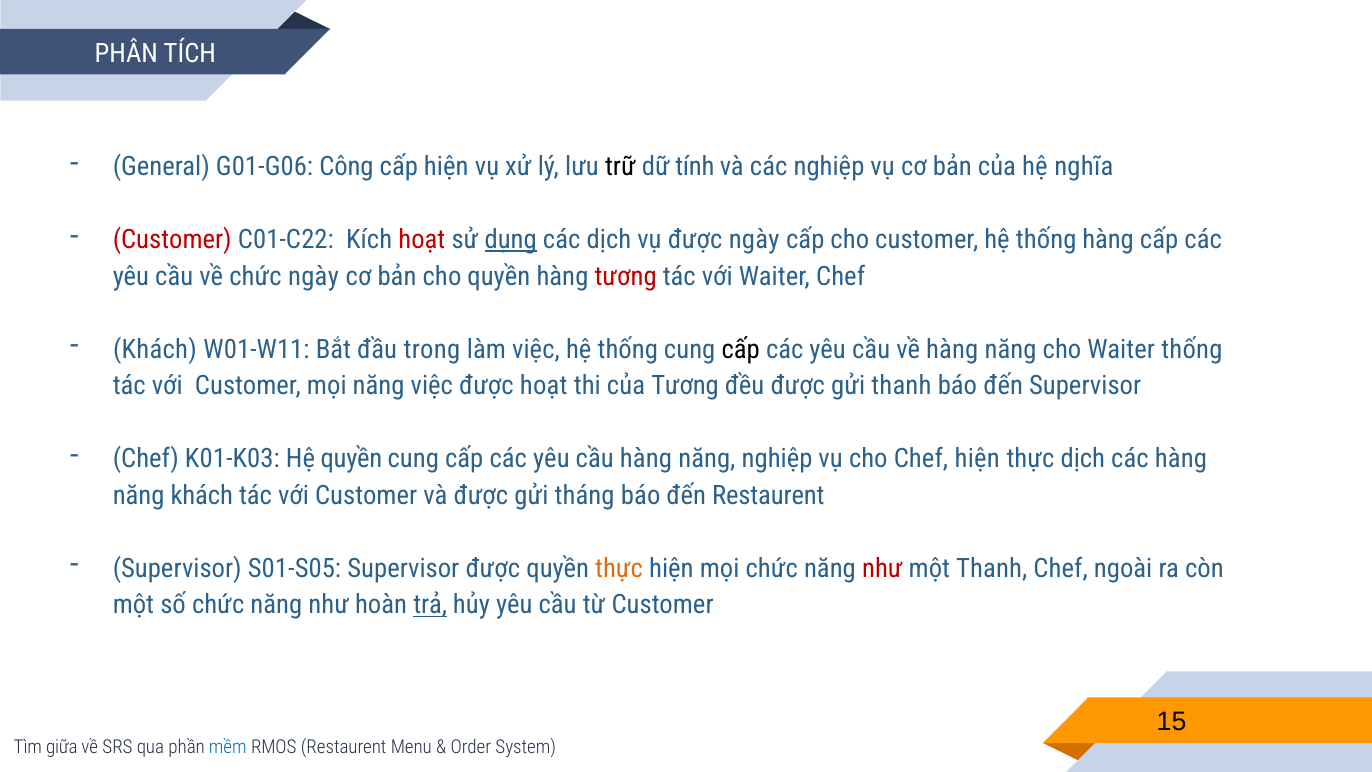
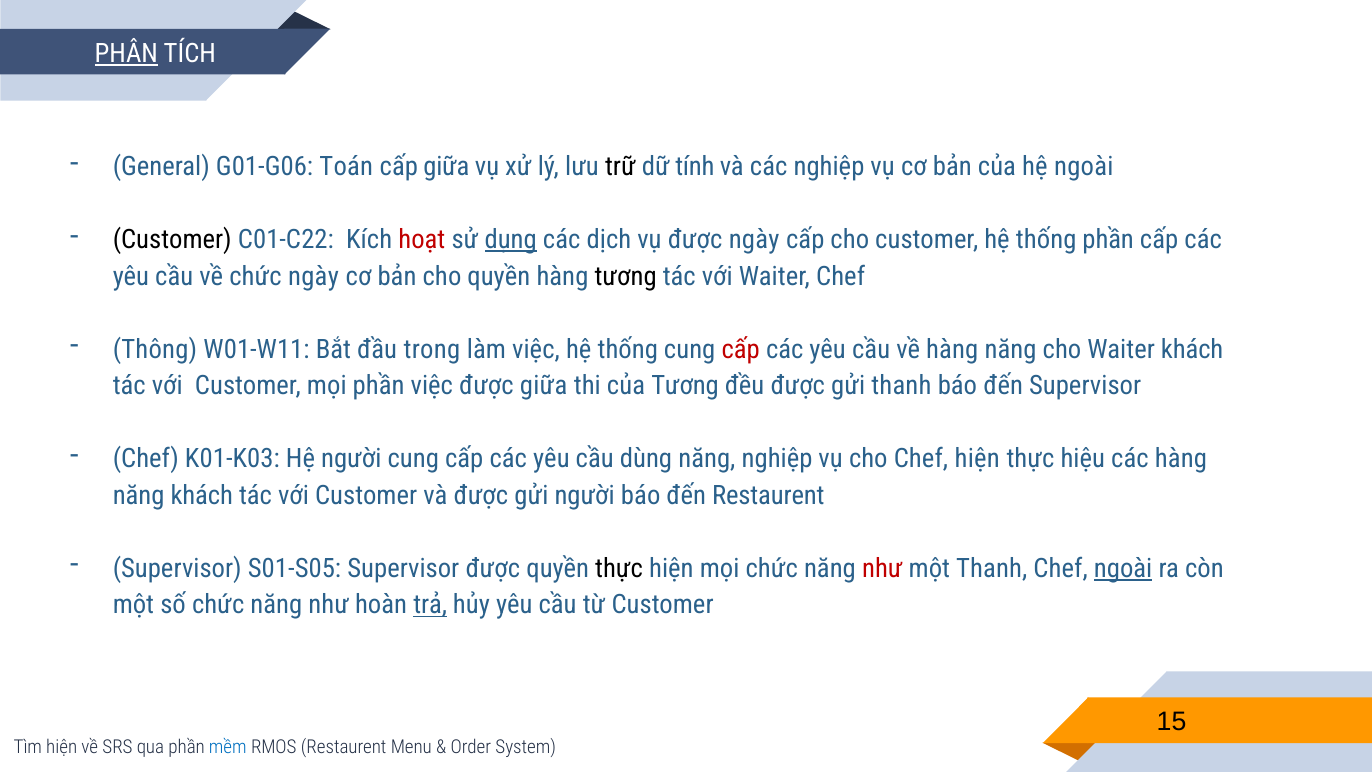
PHÂN underline: none -> present (126, 53)
Công: Công -> Toán (346, 167)
cấp hiện: hiện -> giữa (446, 167)
hệ nghĩa: nghĩa -> ngoài (1084, 167)
Customer colour: red -> black (172, 240)
thống hàng: hàng -> phần (1108, 240)
tương colour: red -> black (626, 276)
Khách: Khách -> Thông (155, 349)
cấp colour: black -> red (741, 349)
Waiter thống: thống -> khách (1192, 349)
mọi năng: năng -> phần (379, 386)
được hoạt: hoạt -> giữa (544, 386)
Hệ quyền: quyền -> người (351, 459)
cầu hàng: hàng -> dùng (646, 459)
thực dịch: dịch -> hiệu (1083, 459)
gửi tháng: tháng -> người (585, 495)
thực colour: orange -> black (619, 568)
ngoài underline: none -> present (1123, 568)
Tìm giữa: giữa -> hiện (62, 747)
